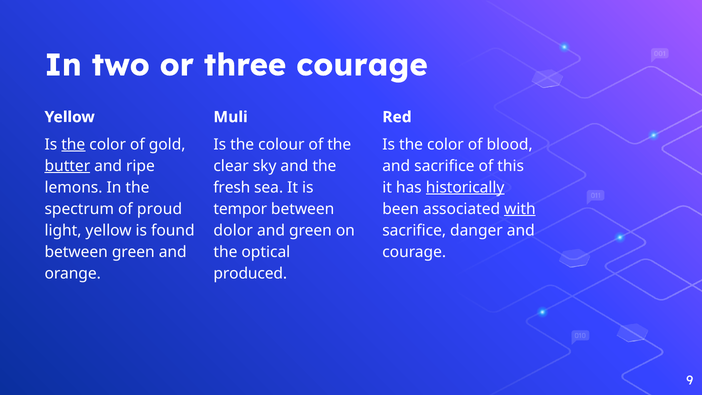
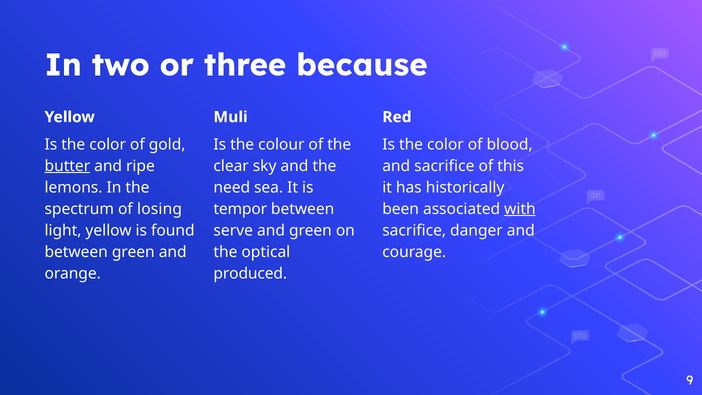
three courage: courage -> because (362, 65)
the underline: present -> none (73, 144)
fresh: fresh -> need (232, 187)
historically underline: present -> none (465, 187)
proud: proud -> losing (160, 209)
dolor: dolor -> serve (233, 230)
